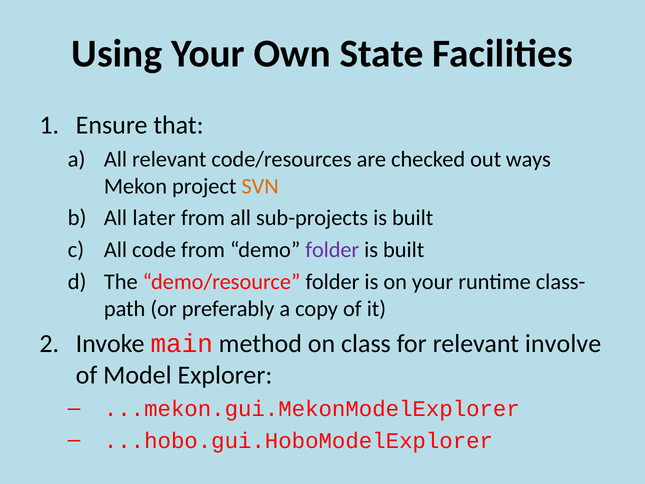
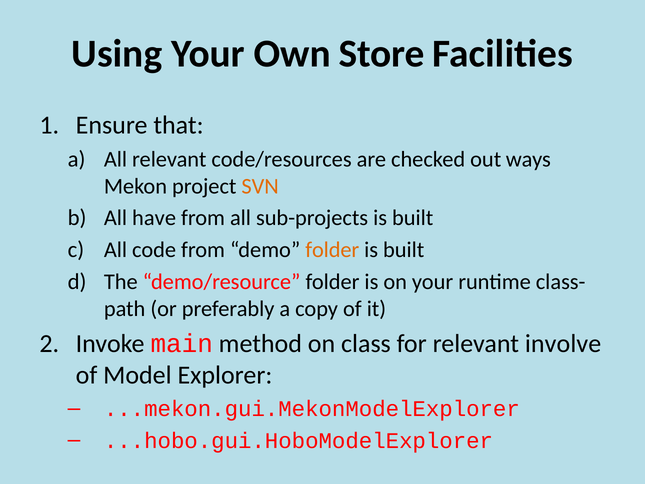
State: State -> Store (382, 54)
later: later -> have (154, 218)
folder colour: purple -> orange (332, 250)
